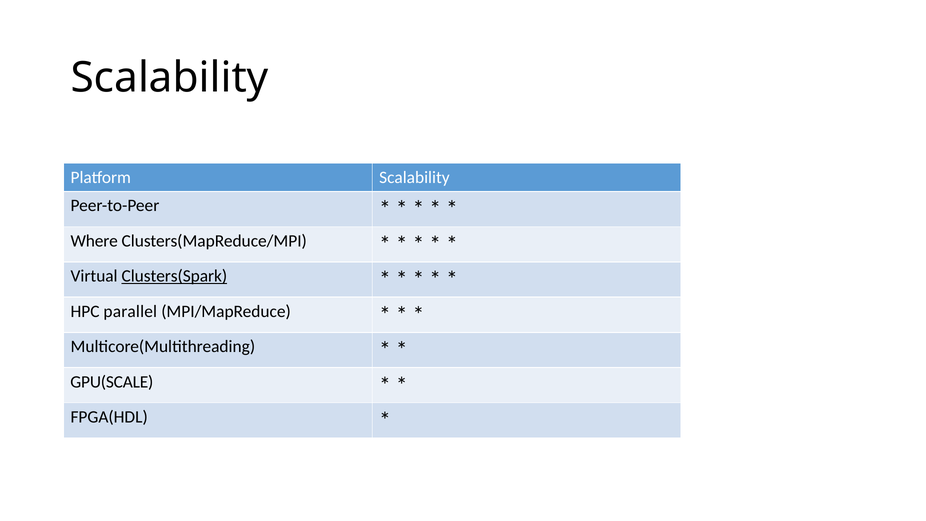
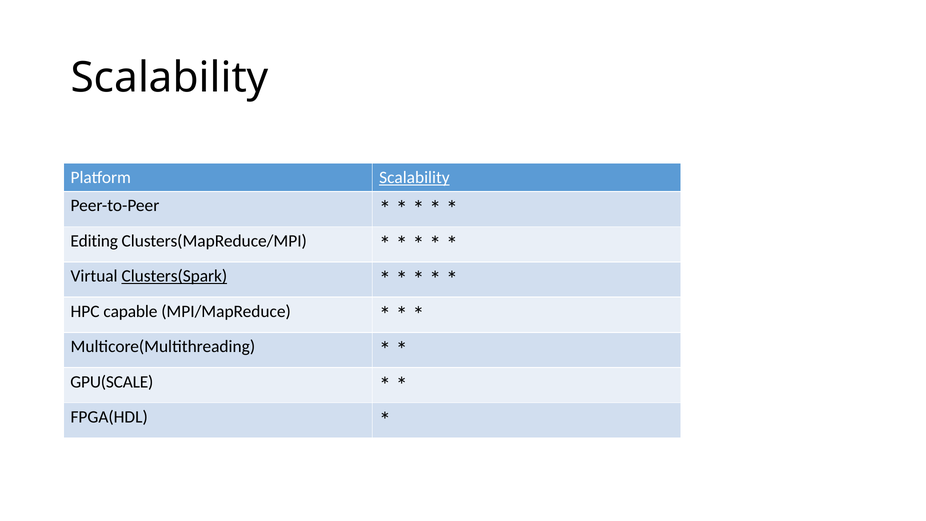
Scalability underline: none -> present (414, 178)
Where: Where -> Editing (94, 241)
parallel: parallel -> capable (130, 311)
